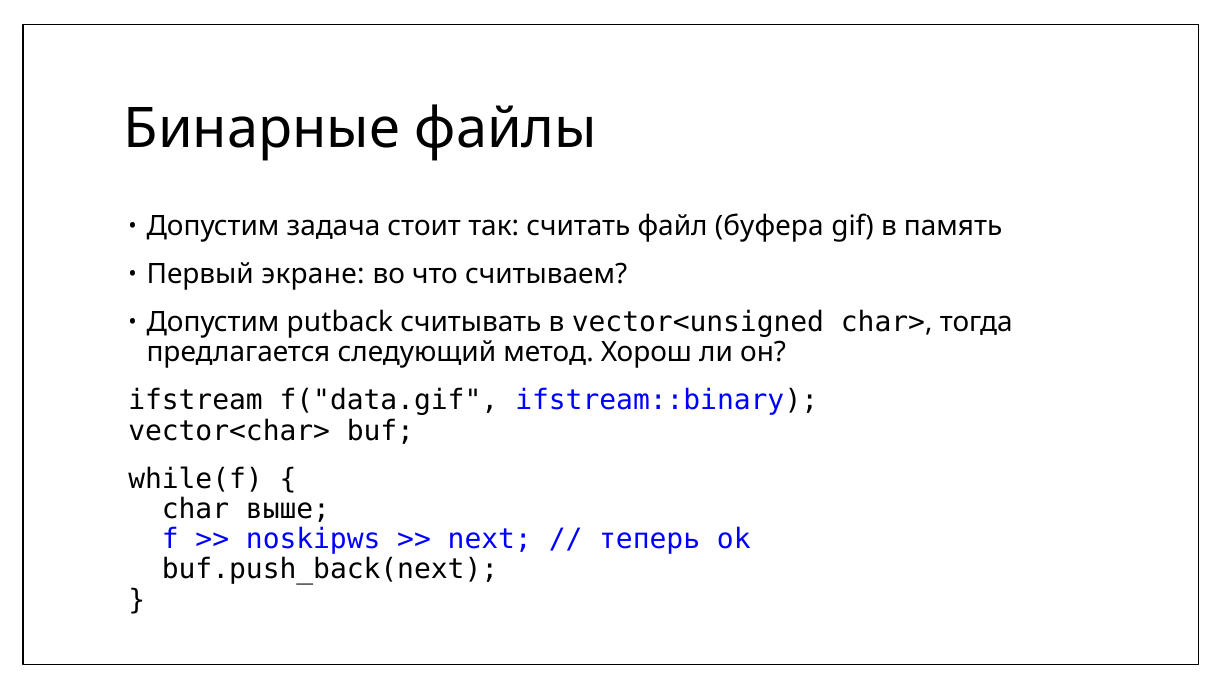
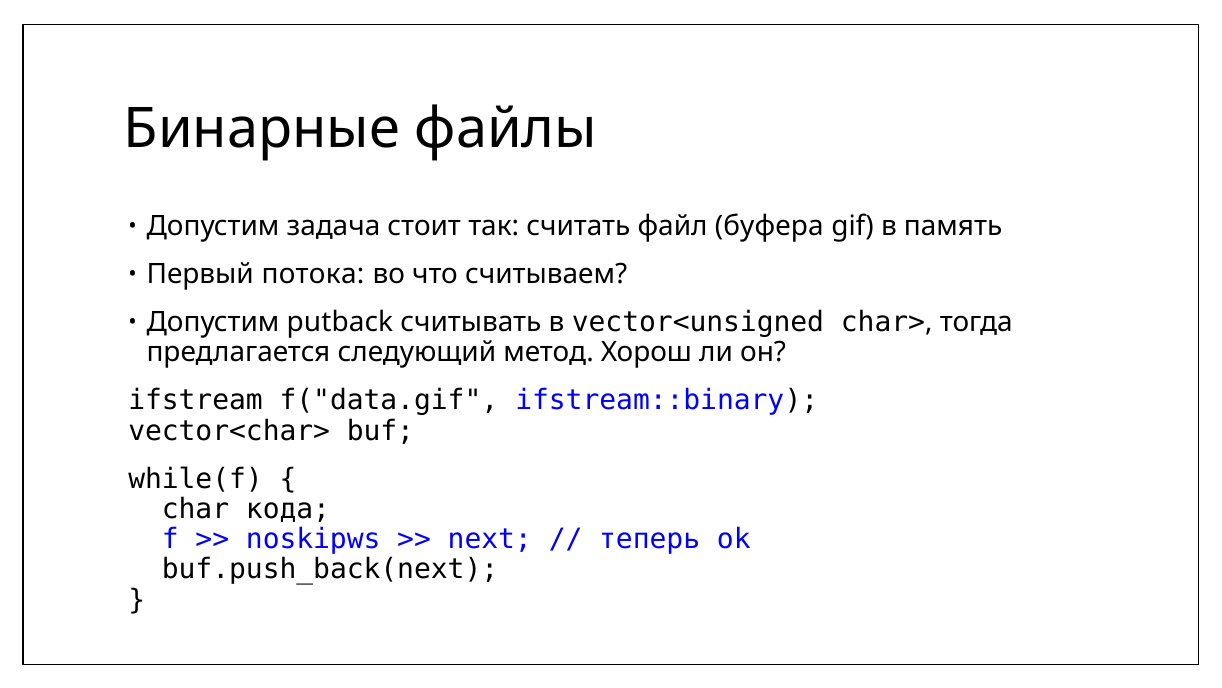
экране: экране -> потока (313, 274)
выше: выше -> кода (288, 509)
